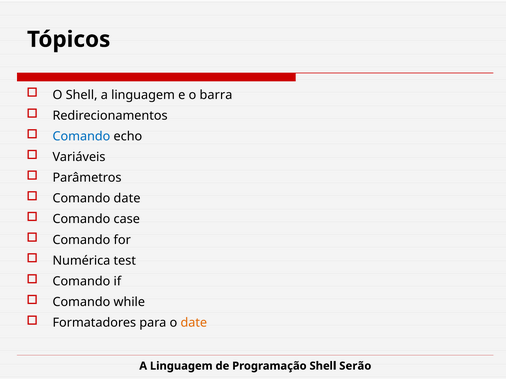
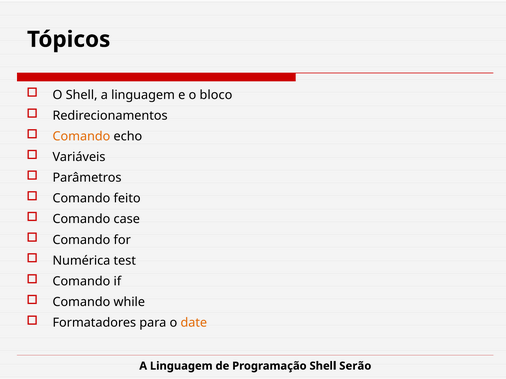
barra: barra -> bloco (216, 95)
Comando colour: blue -> orange (81, 136)
Comando date: date -> feito (127, 199)
